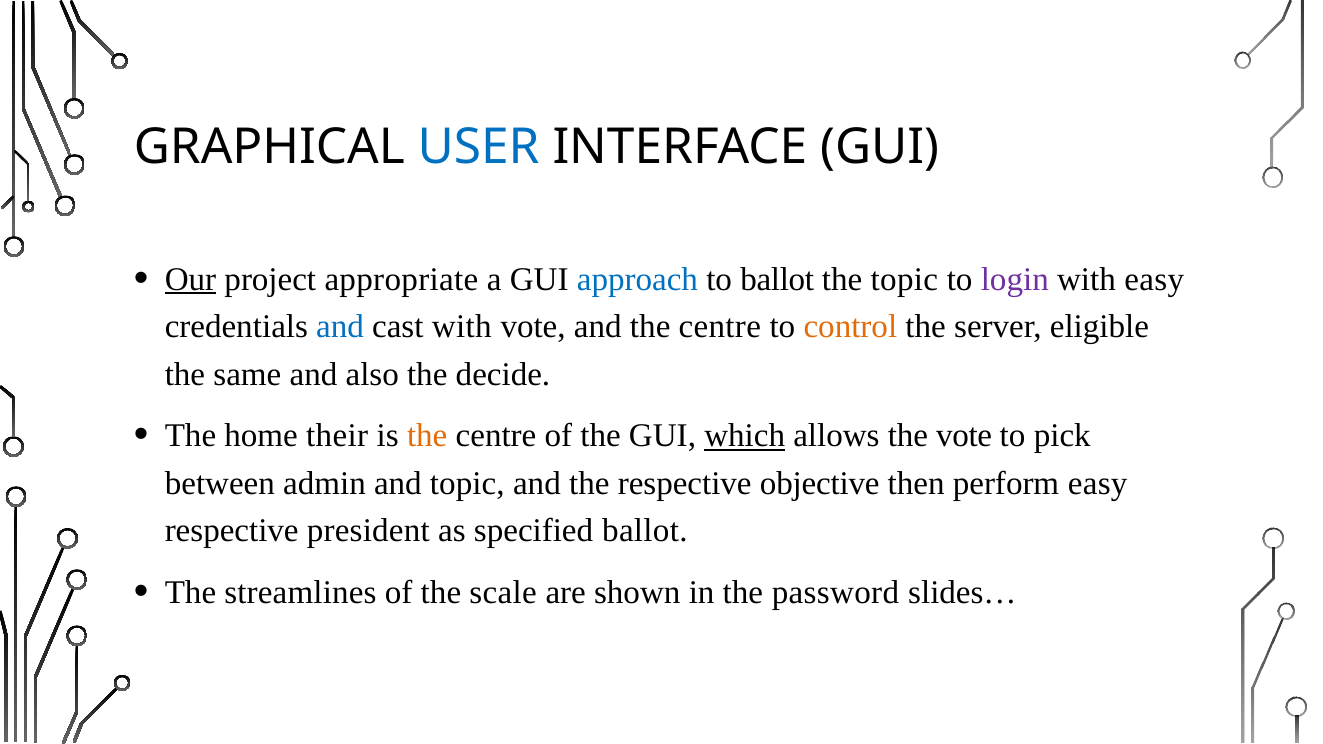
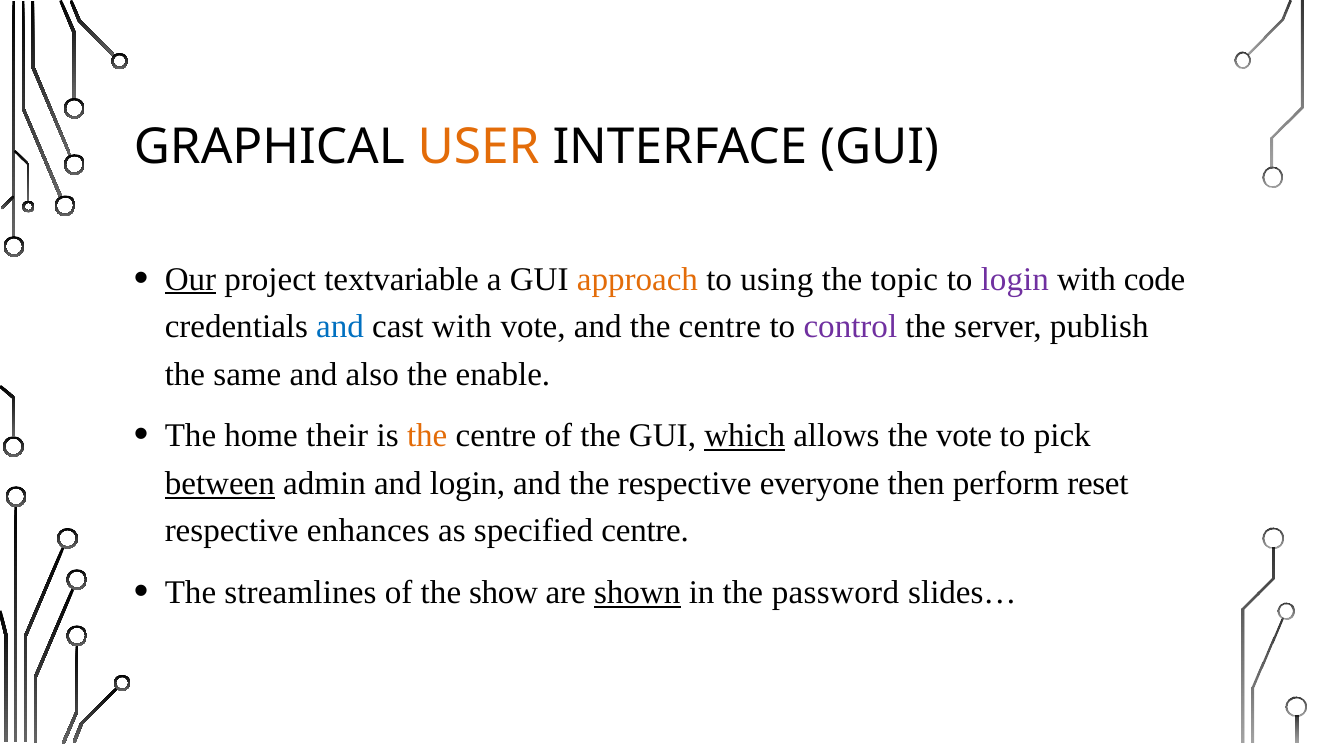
USER colour: blue -> orange (479, 147)
appropriate: appropriate -> textvariable (402, 279)
approach colour: blue -> orange (637, 279)
to ballot: ballot -> using (777, 279)
with easy: easy -> code (1155, 279)
control colour: orange -> purple (850, 327)
eligible: eligible -> publish (1099, 327)
decide: decide -> enable (503, 374)
between underline: none -> present (220, 483)
and topic: topic -> login (468, 483)
objective: objective -> everyone (820, 483)
perform easy: easy -> reset (1098, 483)
president: president -> enhances (368, 531)
specified ballot: ballot -> centre (645, 531)
scale: scale -> show (503, 592)
shown underline: none -> present (637, 592)
